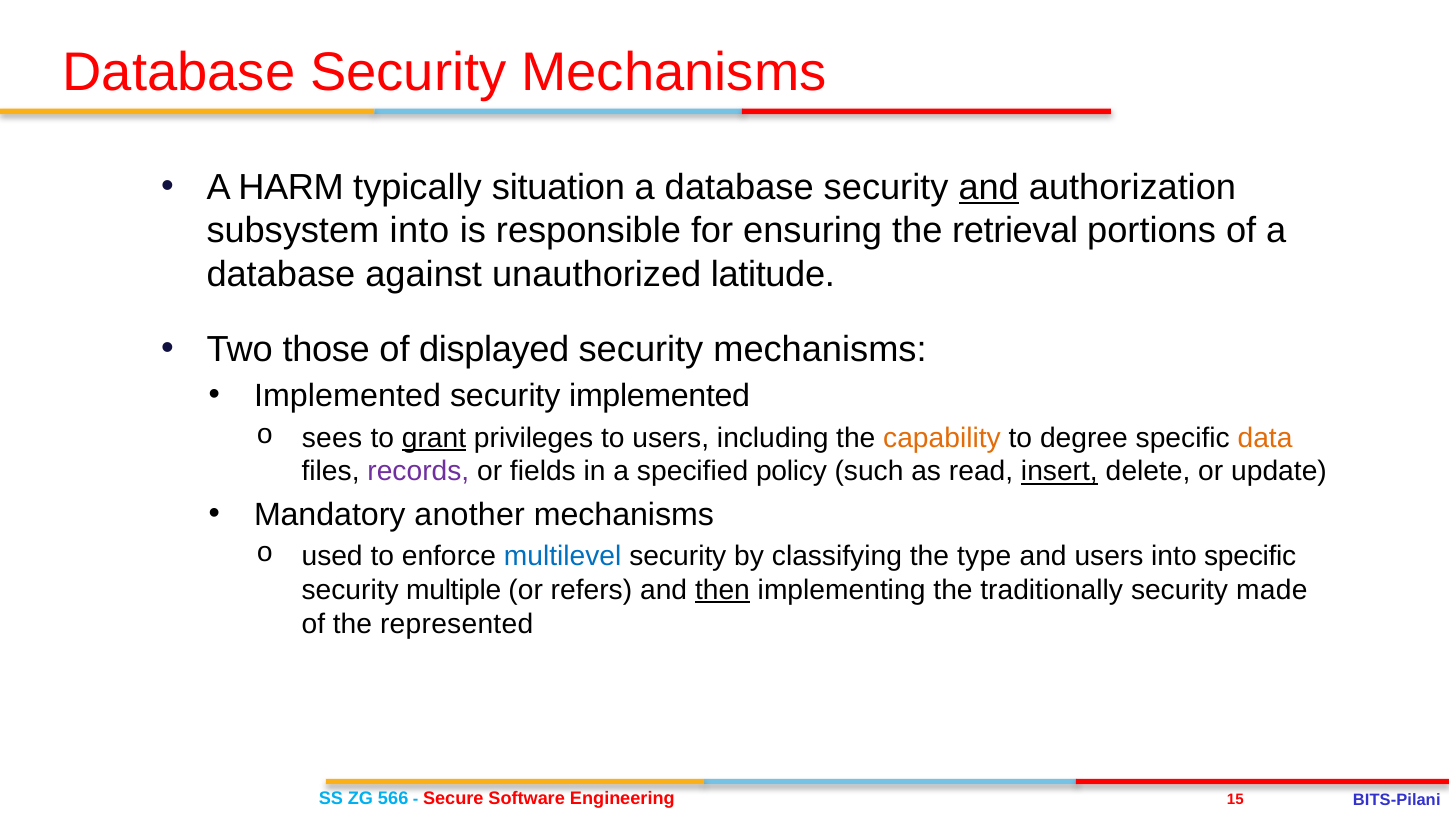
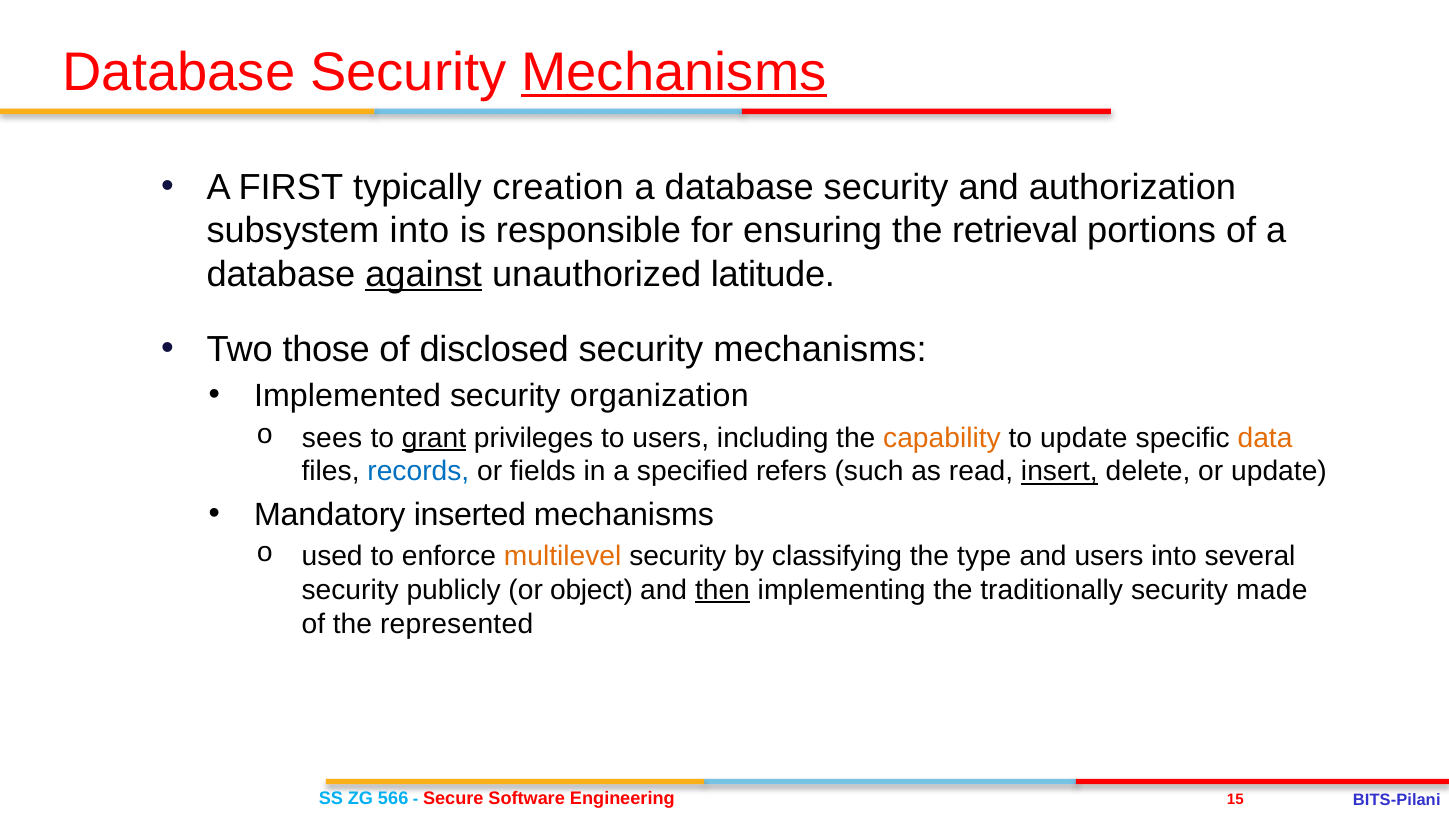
Mechanisms underline: none -> present (674, 72)
HARM: HARM -> FIRST (291, 187)
situation: situation -> creation (558, 187)
and underline: present -> none (989, 187)
against underline: none -> present (424, 274)
displayed: displayed -> disclosed (494, 349)
security implemented: implemented -> organization (659, 396)
to degree: degree -> update (1084, 438)
records colour: purple -> blue (418, 472)
policy: policy -> refers (791, 472)
another: another -> inserted (470, 515)
multilevel colour: blue -> orange (563, 556)
into specific: specific -> several (1250, 556)
multiple: multiple -> publicly (454, 590)
refers: refers -> object (592, 590)
